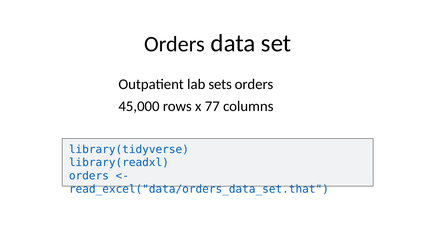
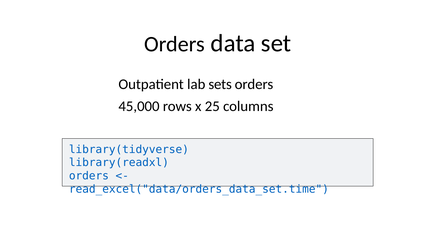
77: 77 -> 25 (212, 106)
read_excel("data/orders_data_set.that: read_excel("data/orders_data_set.that -> read_excel("data/orders_data_set.time (199, 189)
